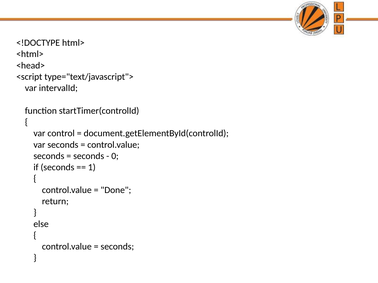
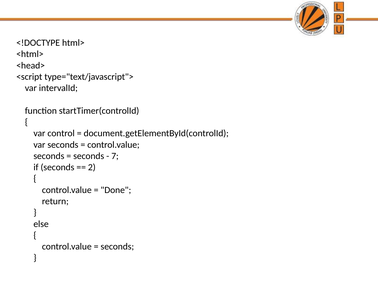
0: 0 -> 7 (115, 156)
1: 1 -> 2 (92, 168)
